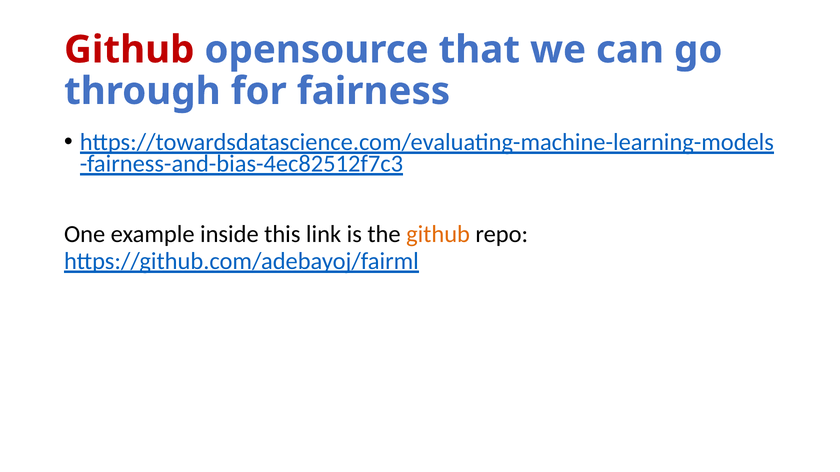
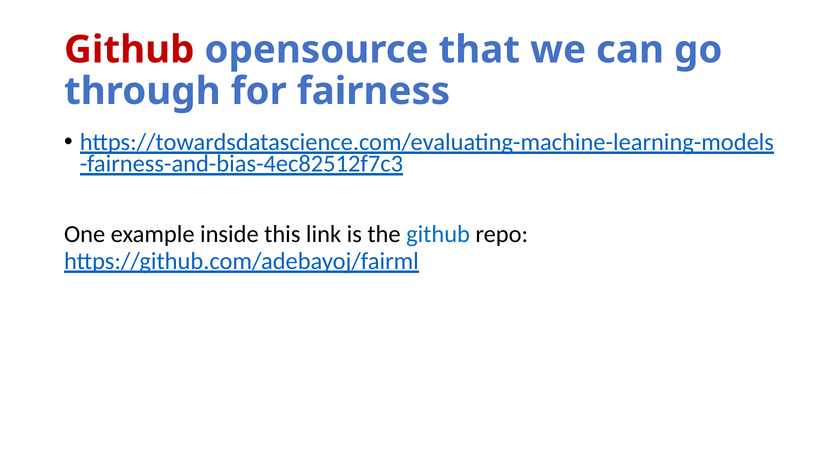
github colour: orange -> blue (438, 234)
